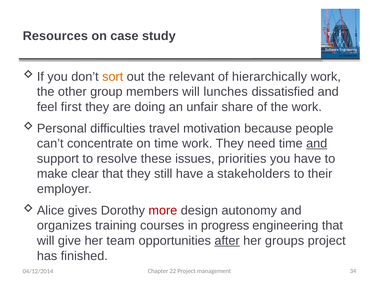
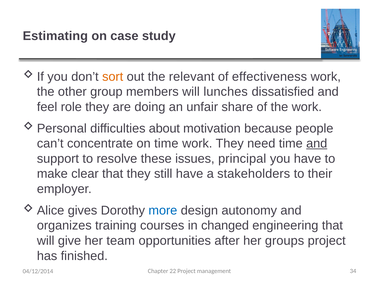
Resources: Resources -> Estimating (55, 36)
hierarchically: hierarchically -> effectiveness (270, 77)
first: first -> role (71, 107)
travel: travel -> about (164, 128)
priorities: priorities -> principal (242, 159)
more colour: red -> blue (163, 211)
progress: progress -> changed (225, 226)
after underline: present -> none (227, 241)
